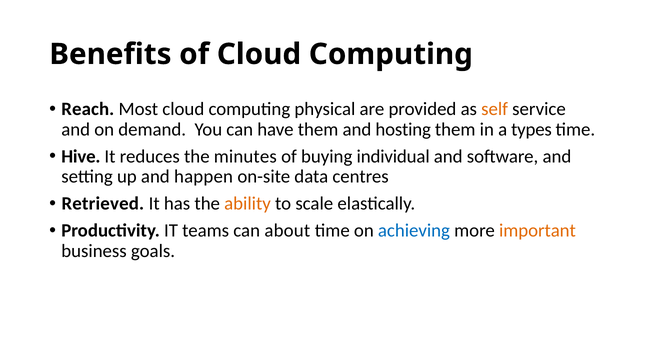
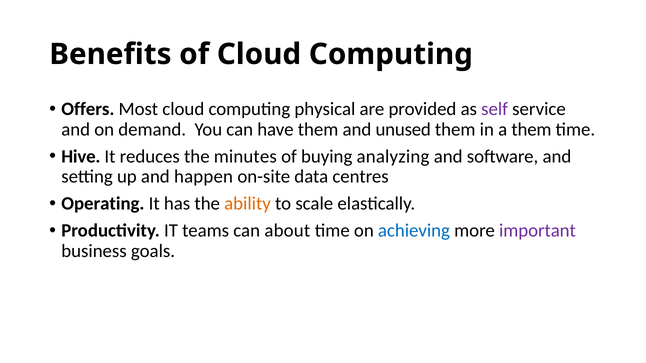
Reach: Reach -> Offers (88, 109)
self colour: orange -> purple (495, 109)
hosting: hosting -> unused (403, 129)
a types: types -> them (531, 129)
individual: individual -> analyzing (393, 157)
Retrieved: Retrieved -> Operating (103, 204)
important colour: orange -> purple (537, 231)
